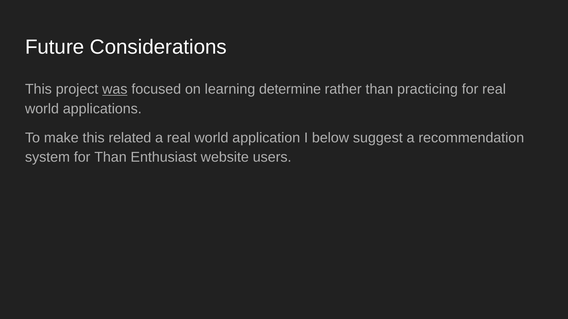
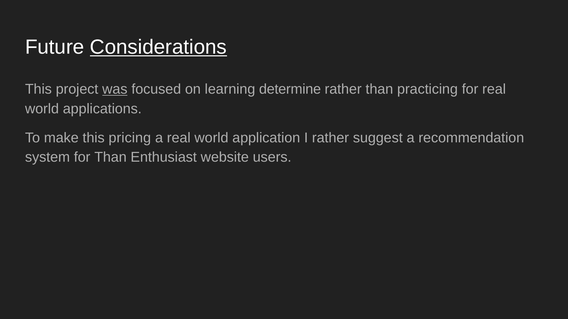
Considerations underline: none -> present (158, 47)
related: related -> pricing (130, 138)
I below: below -> rather (330, 138)
